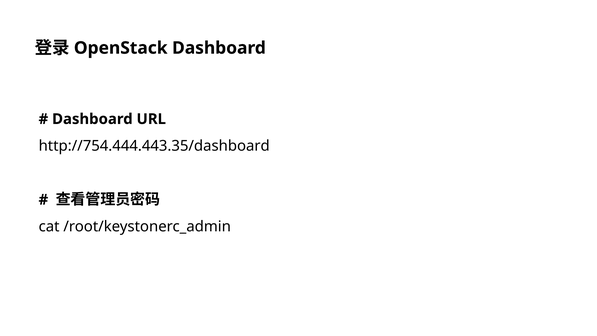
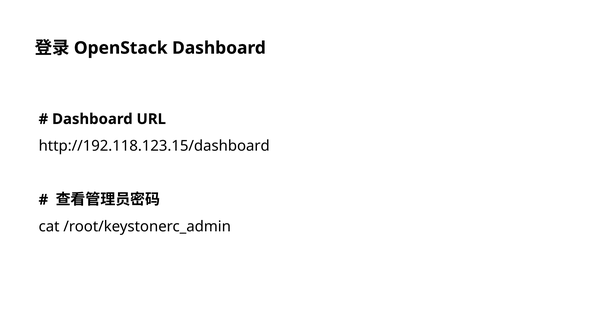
http://754.444.443.35/dashboard: http://754.444.443.35/dashboard -> http://192.118.123.15/dashboard (154, 146)
